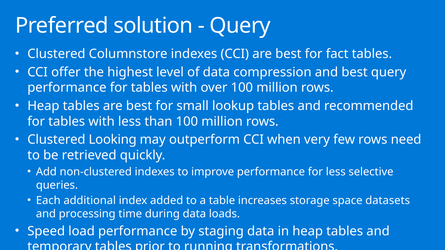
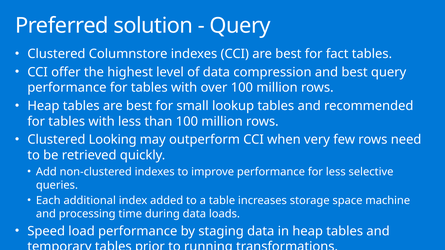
datasets: datasets -> machine (388, 201)
